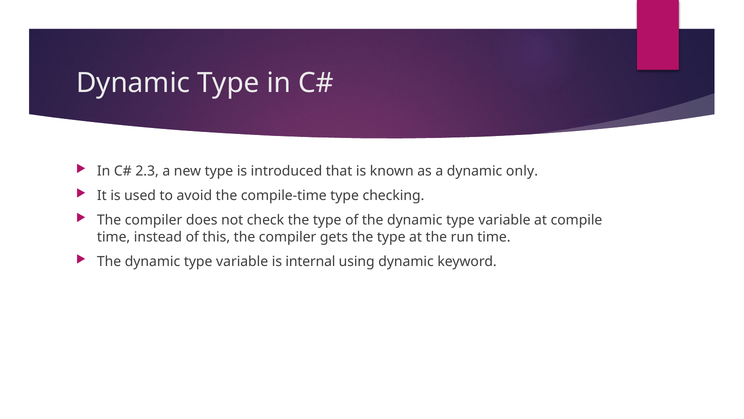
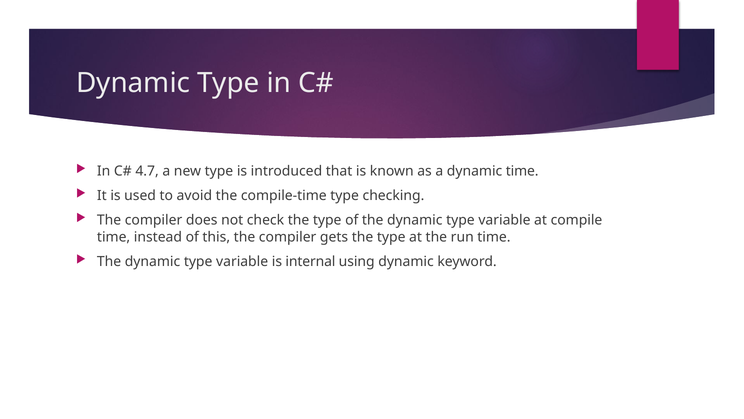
2.3: 2.3 -> 4.7 (147, 171)
dynamic only: only -> time (522, 171)
